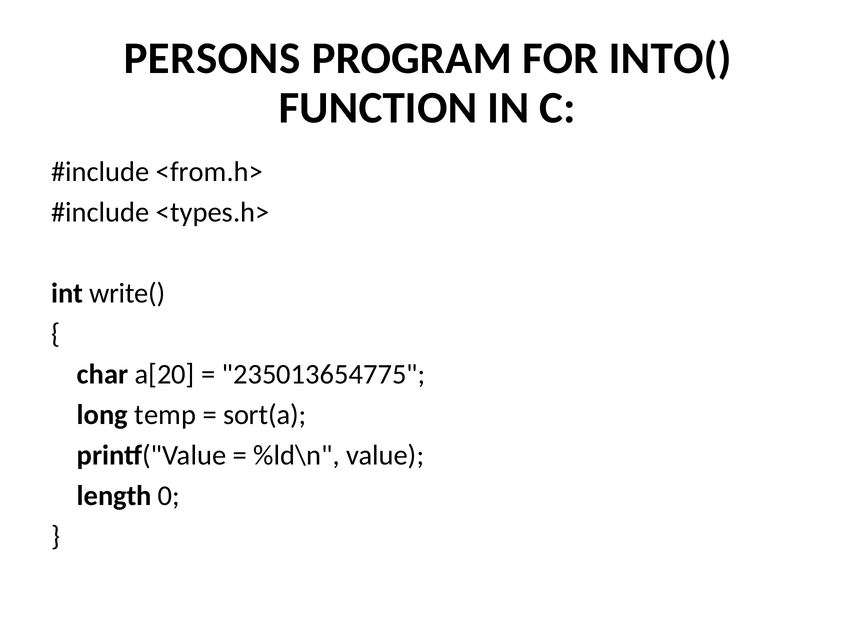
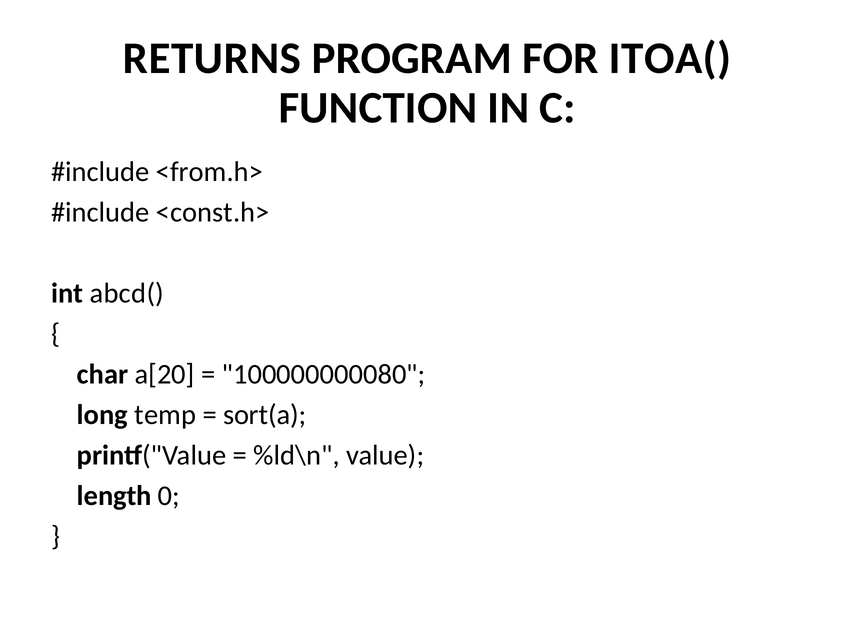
PERSONS: PERSONS -> RETURNS (212, 58)
INTO(: INTO( -> ITOA( (670, 58)
<types.h>: <types.h> -> <const.h> (213, 212)
write(: write( -> abcd( (127, 293)
235013654775: 235013654775 -> 100000000080 (324, 374)
